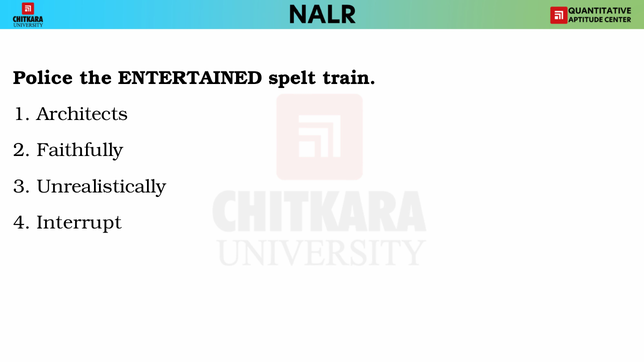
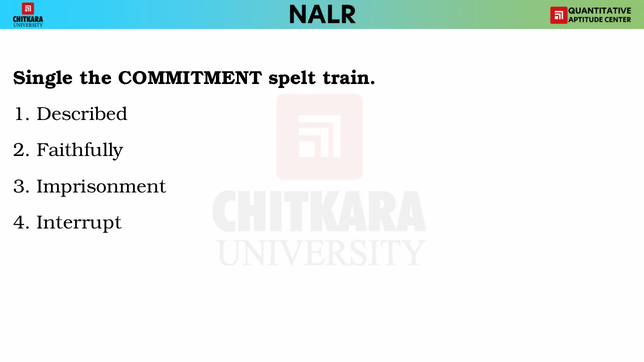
Police: Police -> Single (43, 78)
ENTERTAINED: ENTERTAINED -> COMMITMENT (190, 78)
Architects: Architects -> Described (82, 114)
Unrealistically: Unrealistically -> Imprisonment (102, 187)
